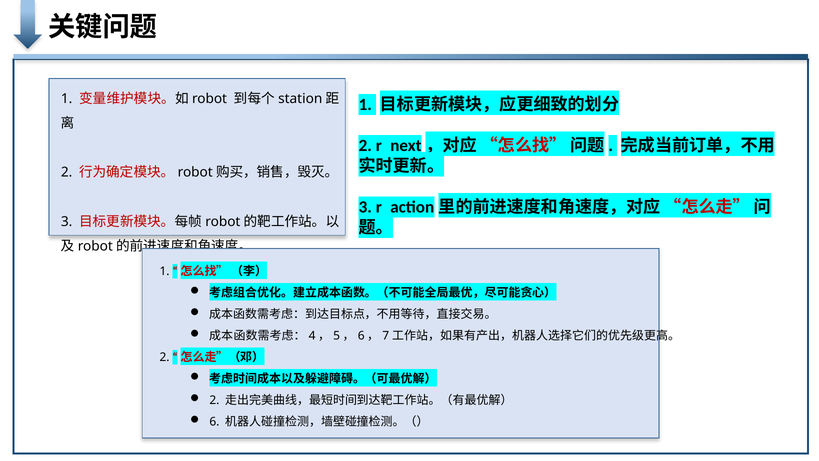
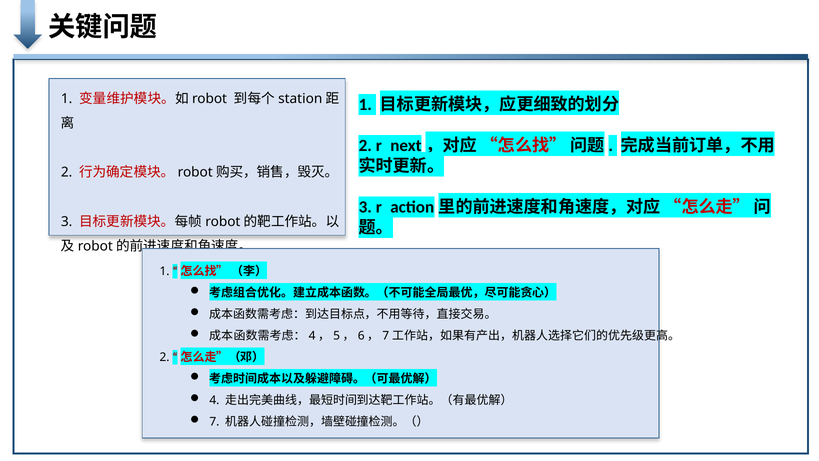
2: 2 -> 4 (214, 400)
6: 6 -> 7 (214, 422)
